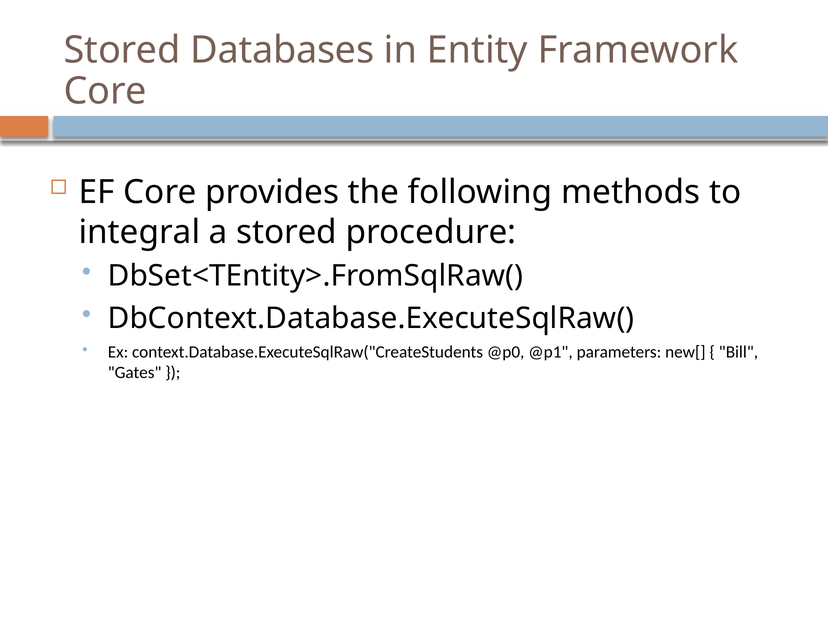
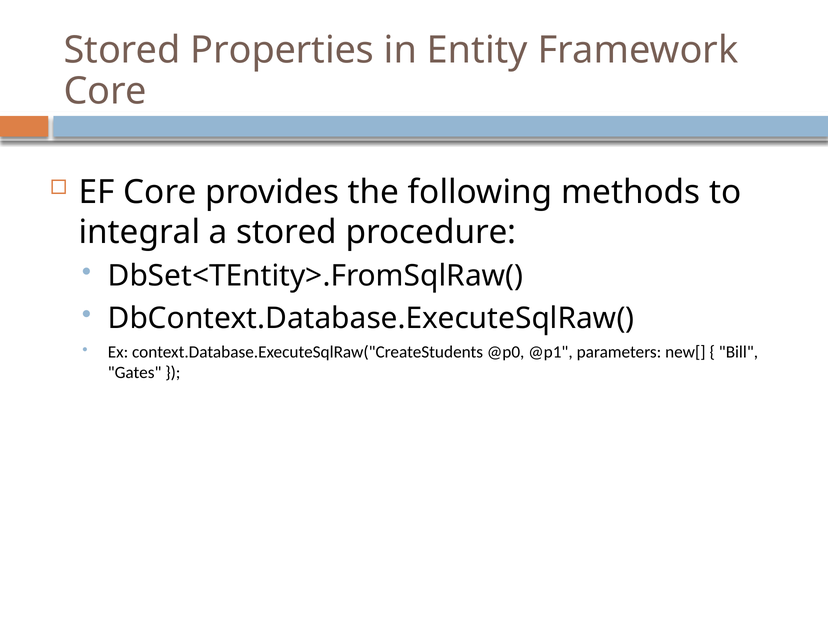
Databases: Databases -> Properties (282, 50)
